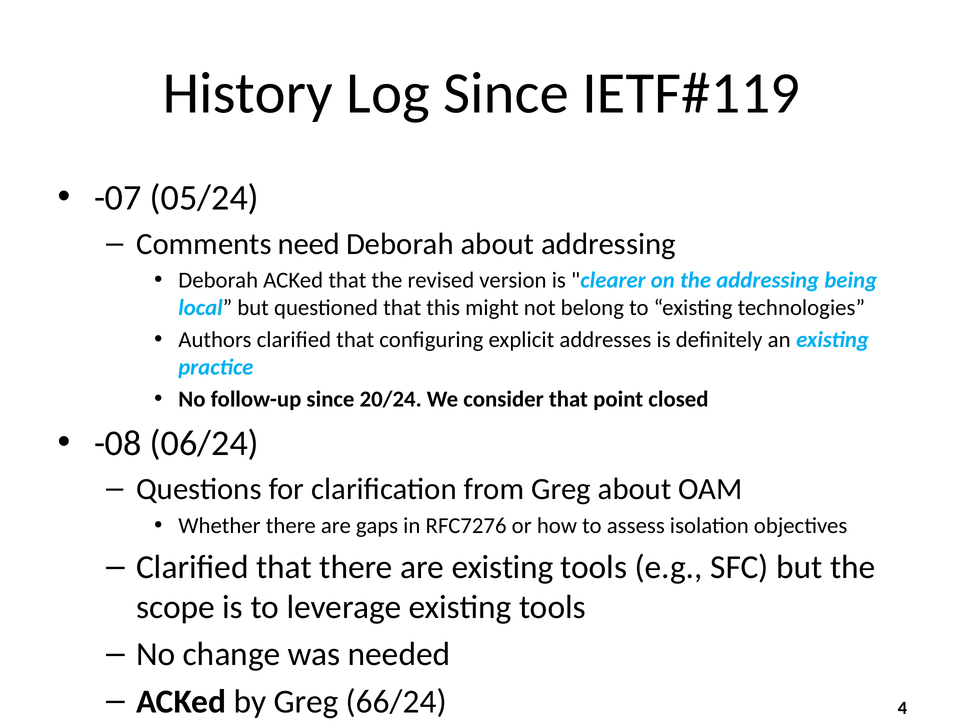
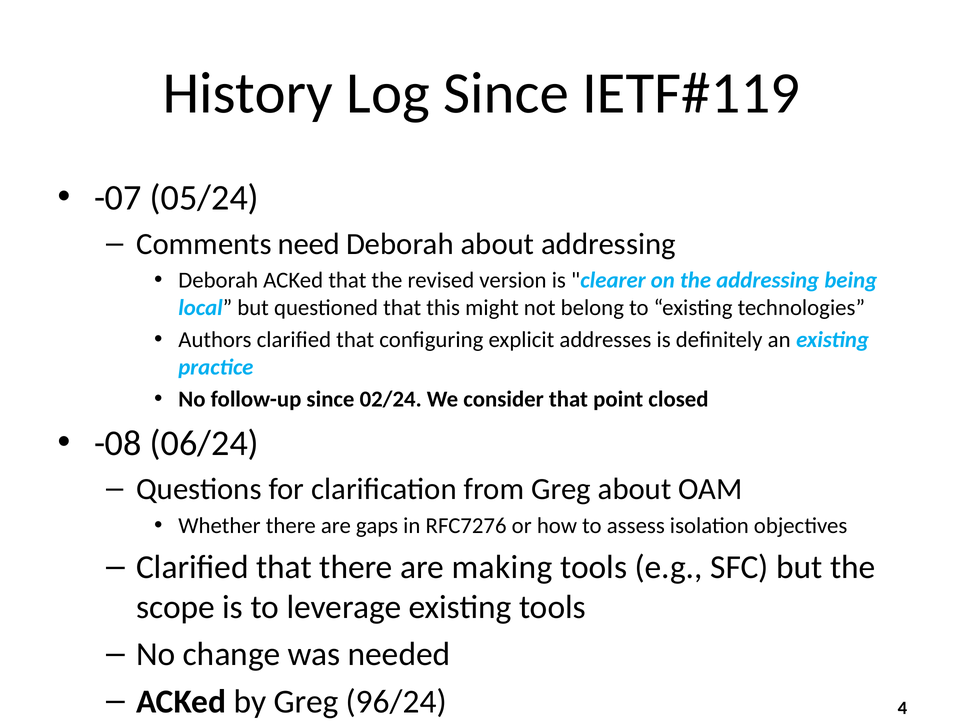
20/24: 20/24 -> 02/24 (391, 399)
are existing: existing -> making (502, 567)
66/24: 66/24 -> 96/24 (396, 702)
